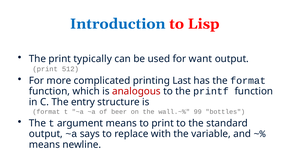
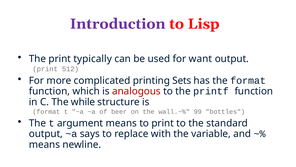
Introduction colour: blue -> purple (118, 24)
Last: Last -> Sets (182, 80)
entry: entry -> while (83, 102)
